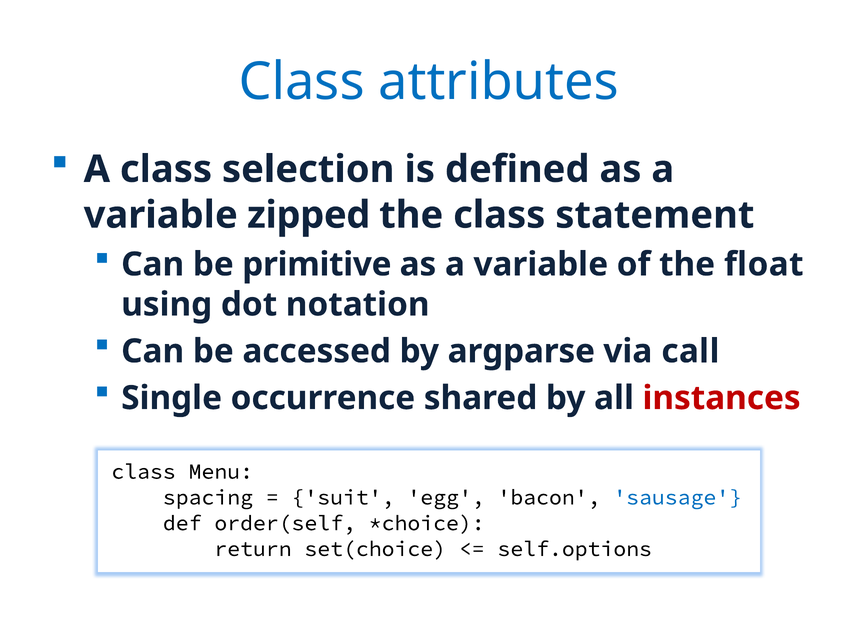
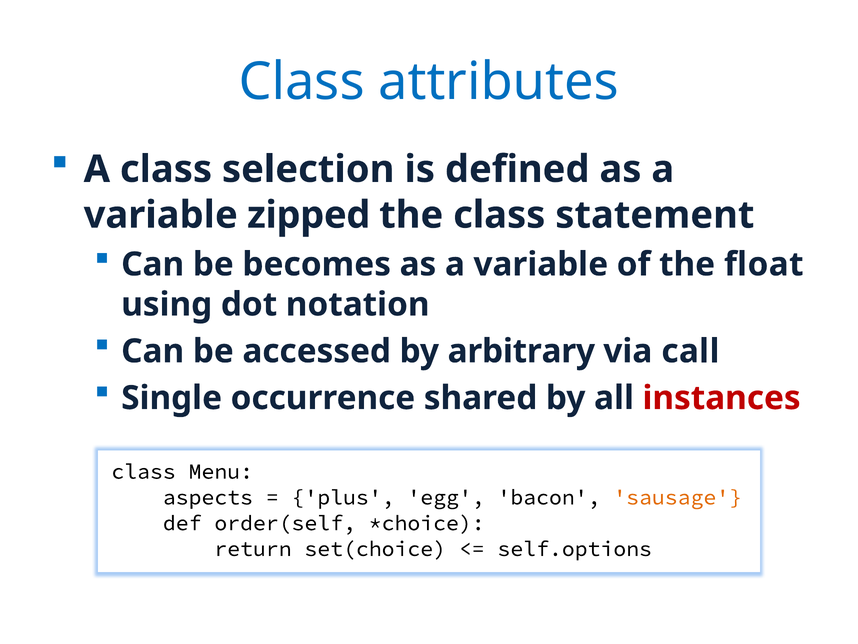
primitive: primitive -> becomes (317, 264)
argparse: argparse -> arbitrary (521, 351)
spacing: spacing -> aspects (208, 497)
suit: suit -> plus (343, 497)
sausage colour: blue -> orange (678, 497)
